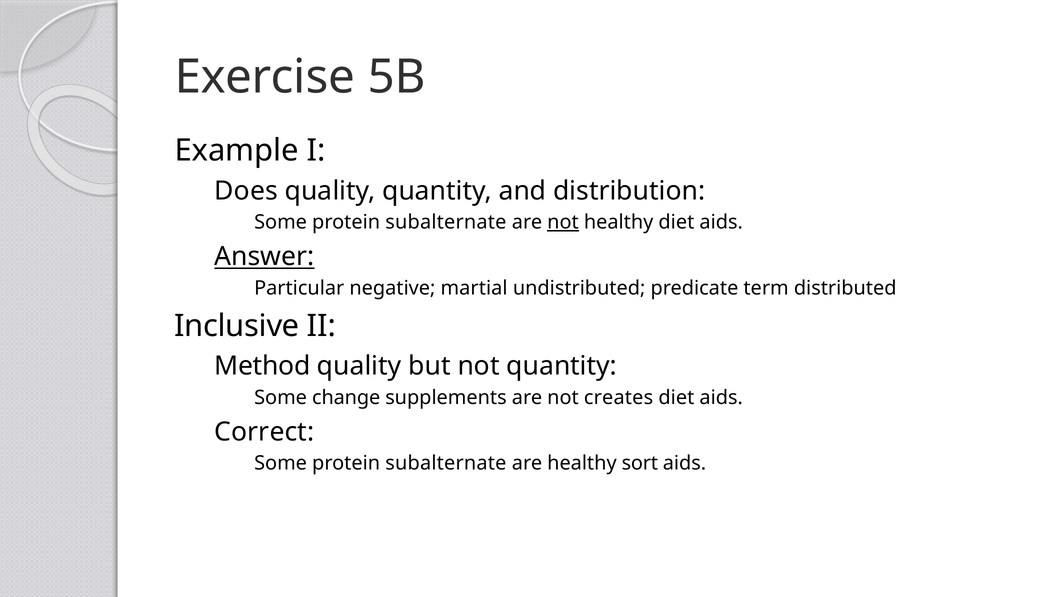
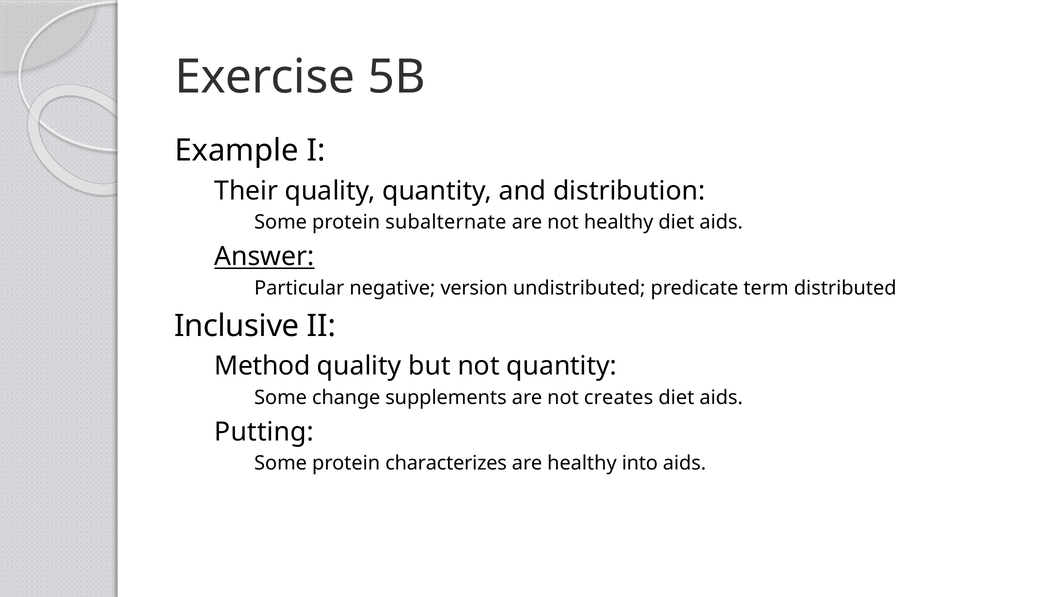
Does: Does -> Their (246, 191)
not underline: present -> none (563, 222)
martial: martial -> version (474, 288)
Correct: Correct -> Putting (264, 432)
subalternate: subalternate -> characterizes (446, 464)
sort: sort -> into (640, 464)
